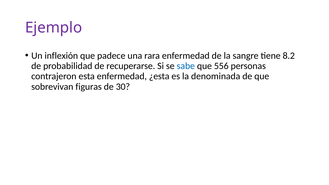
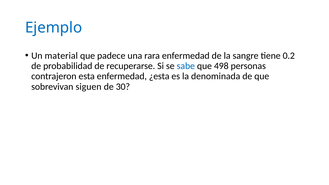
Ejemplo colour: purple -> blue (54, 28)
inflexión: inflexión -> material (61, 56)
8.2: 8.2 -> 0.2 (289, 56)
556: 556 -> 498 (221, 66)
figuras: figuras -> siguen (89, 87)
